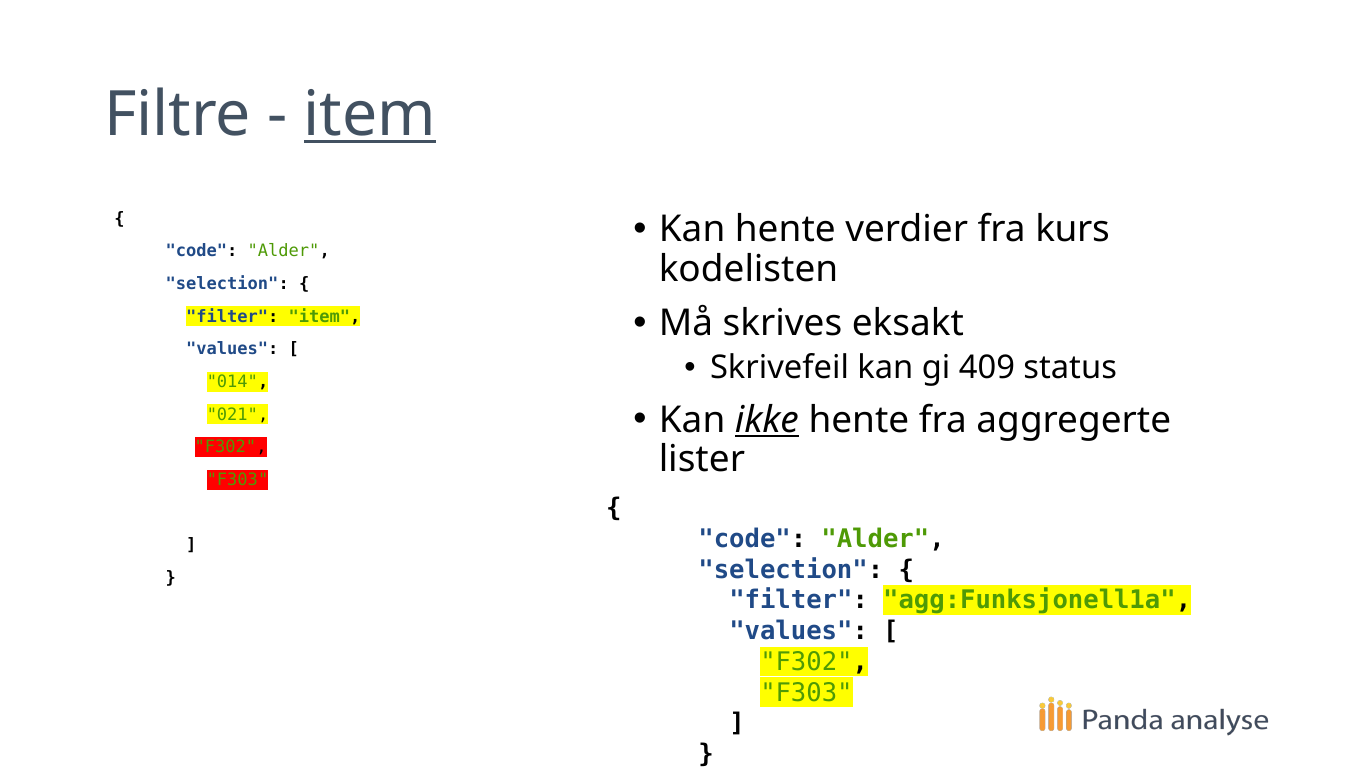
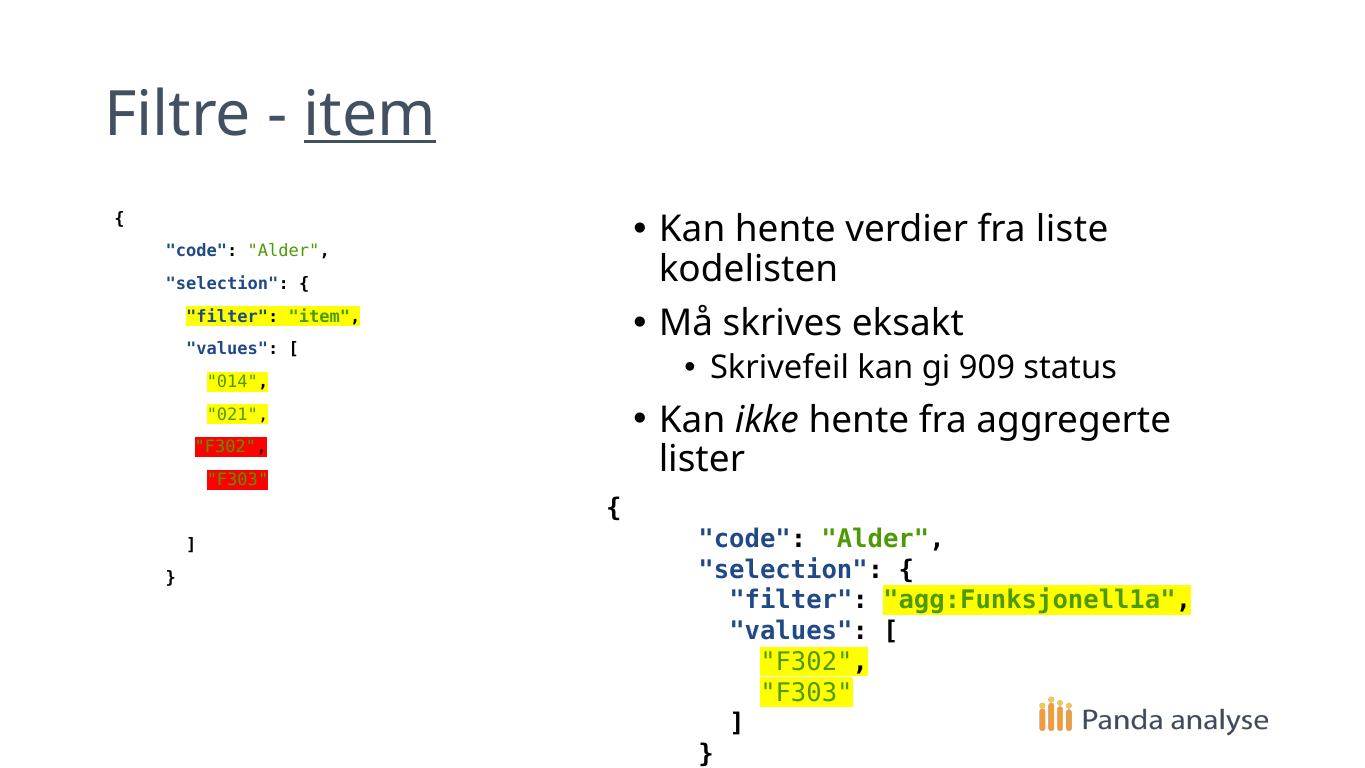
kurs: kurs -> liste (1072, 229)
409: 409 -> 909 (987, 368)
ikke underline: present -> none (767, 420)
